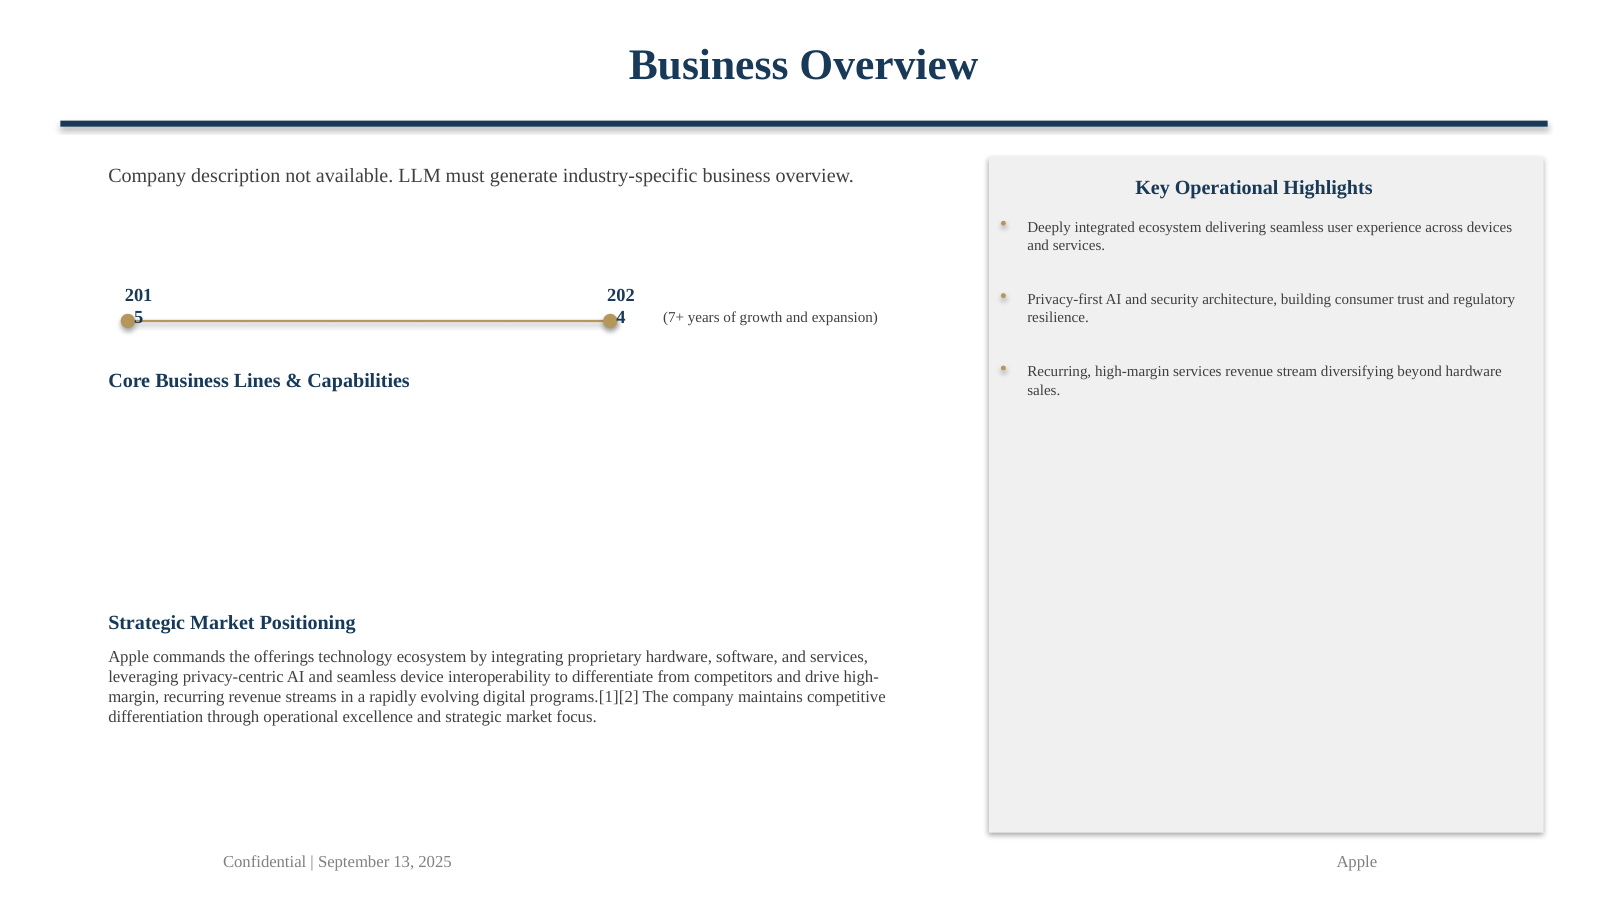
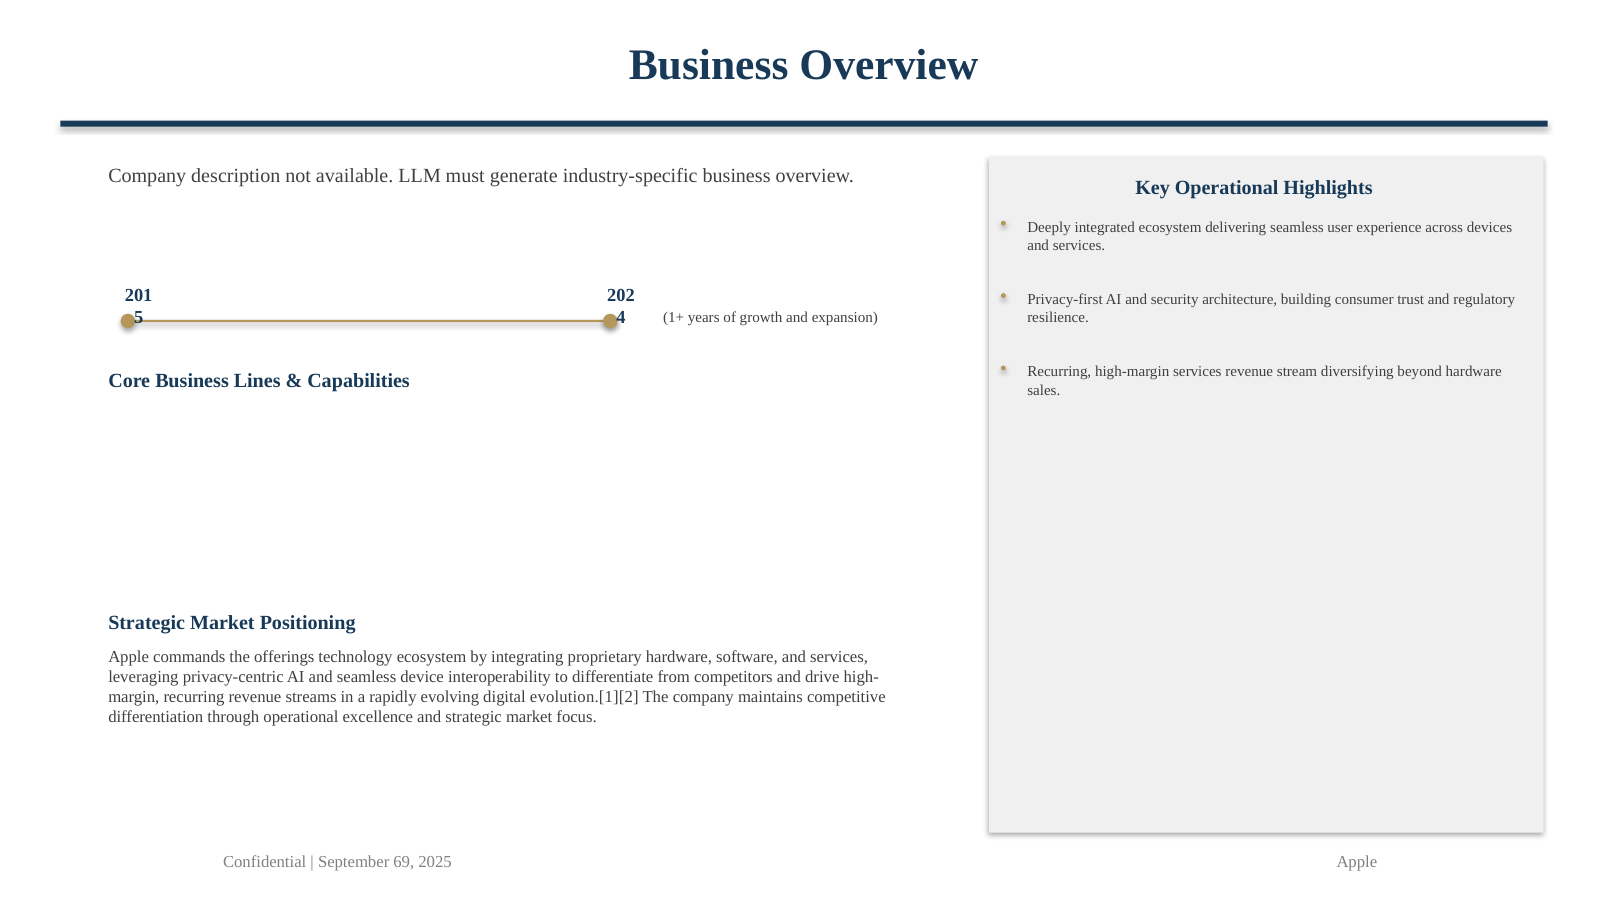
7+: 7+ -> 1+ (674, 318)
programs.[1][2: programs.[1][2 -> evolution.[1][2 (584, 697)
13: 13 -> 69 (404, 861)
